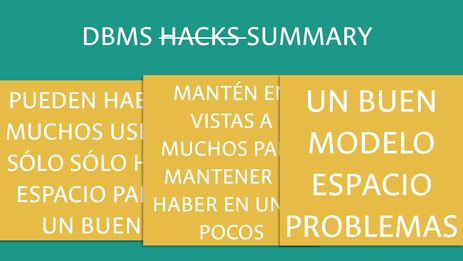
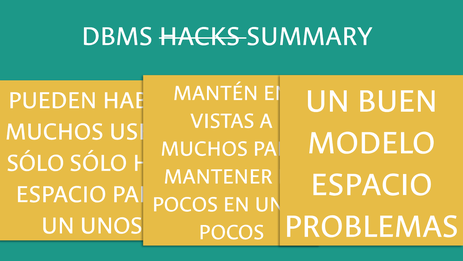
HABER: HABER -> POCOS (185, 203)
BUEN: BUEN -> UNOS (111, 224)
